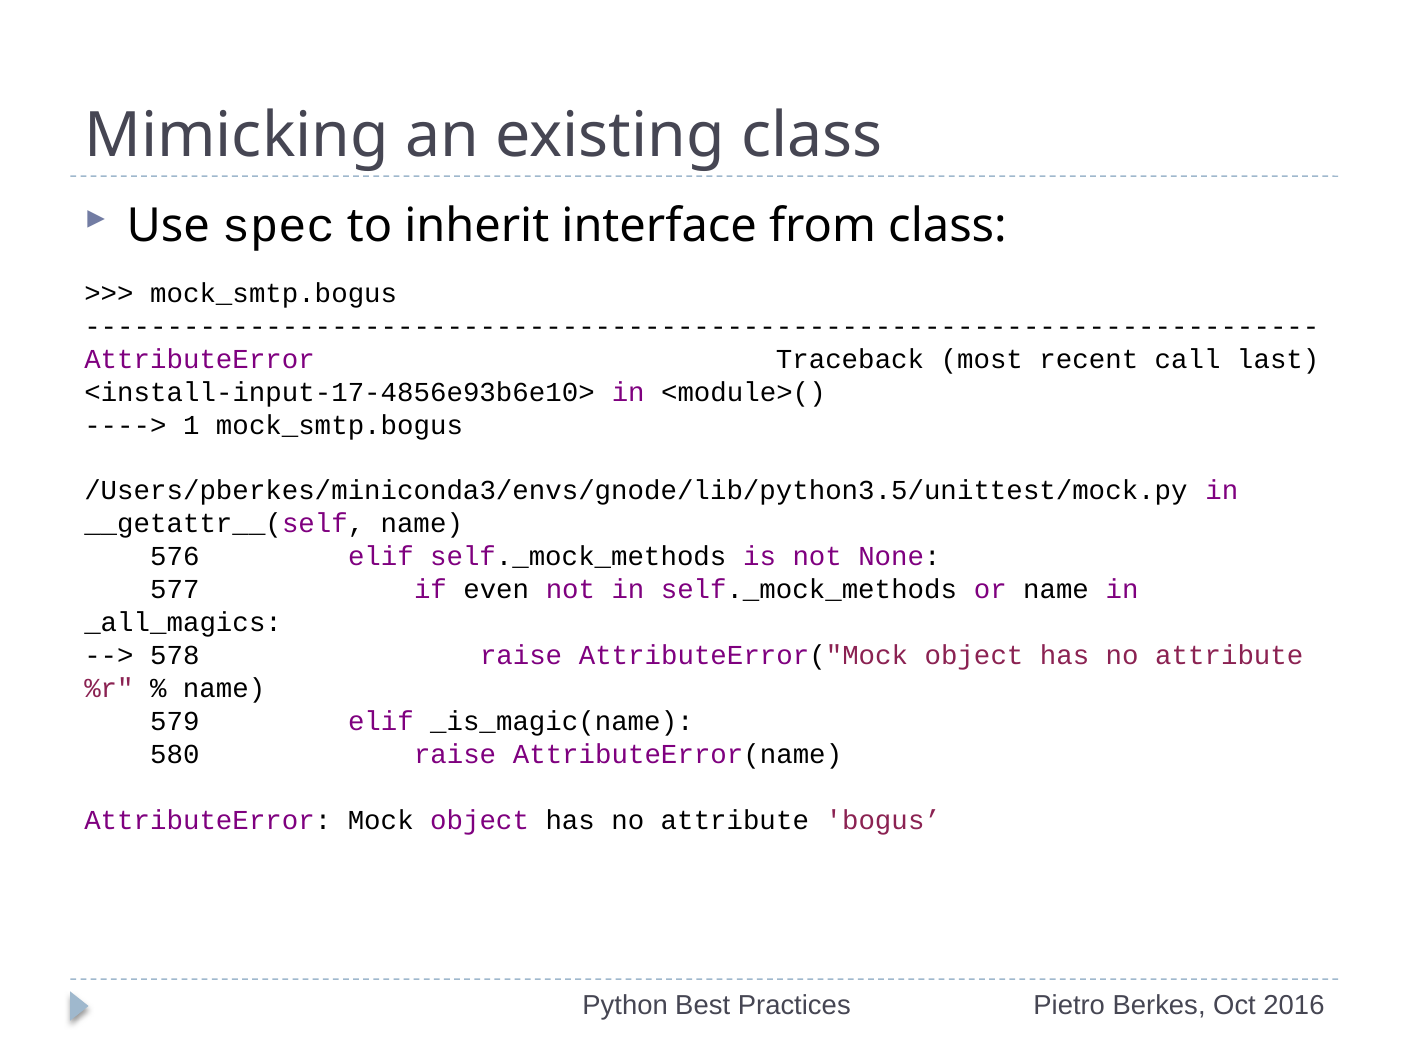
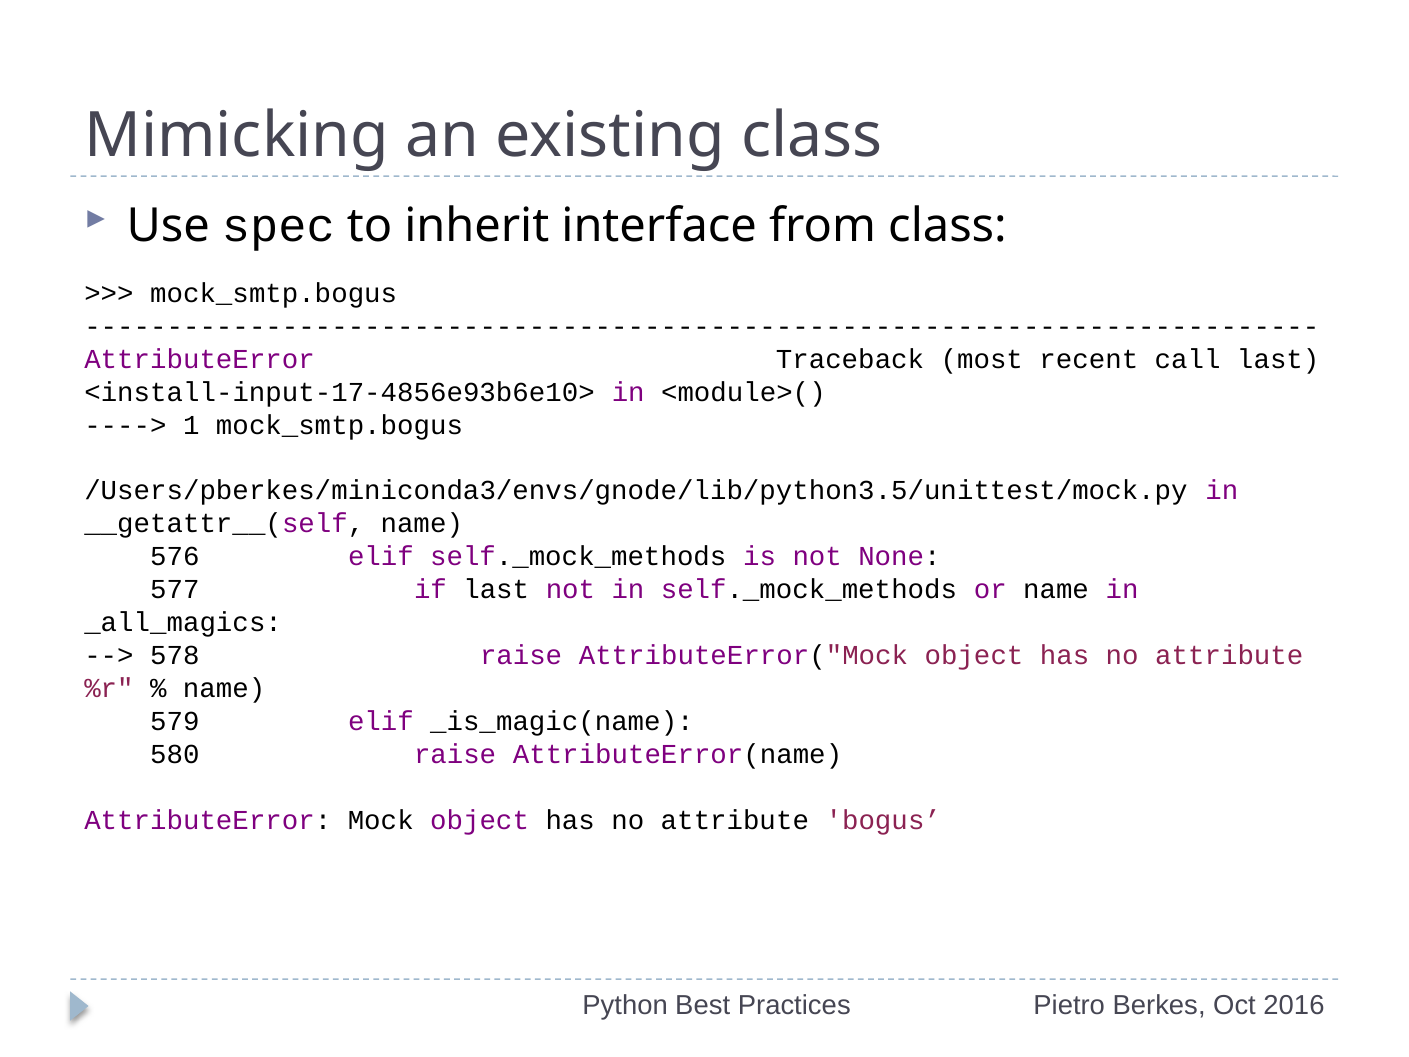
if even: even -> last (496, 590)
